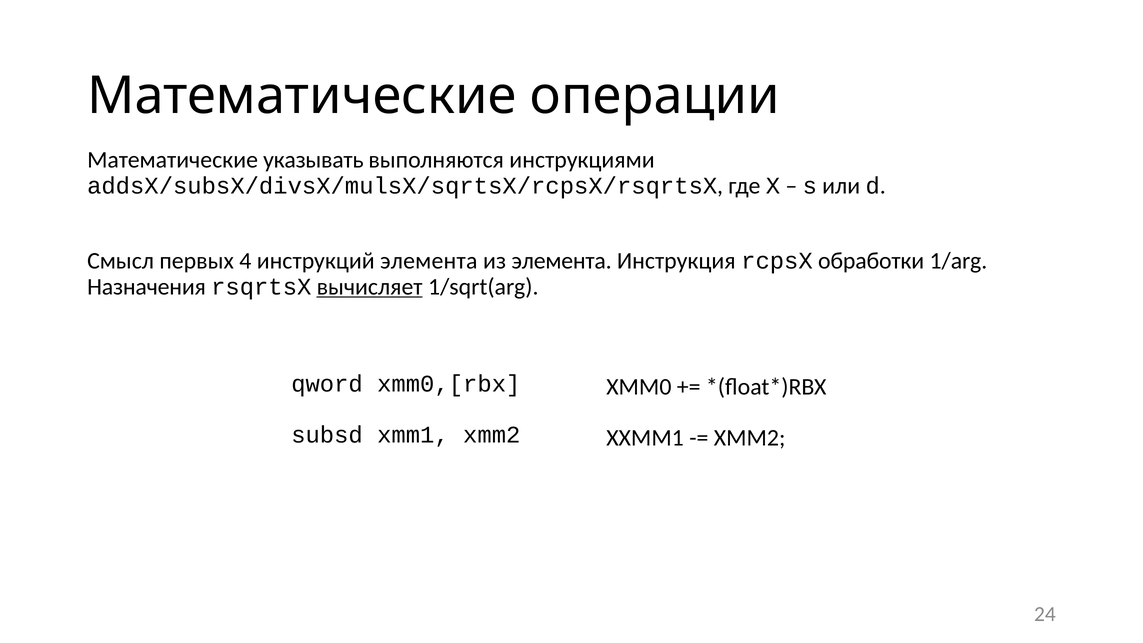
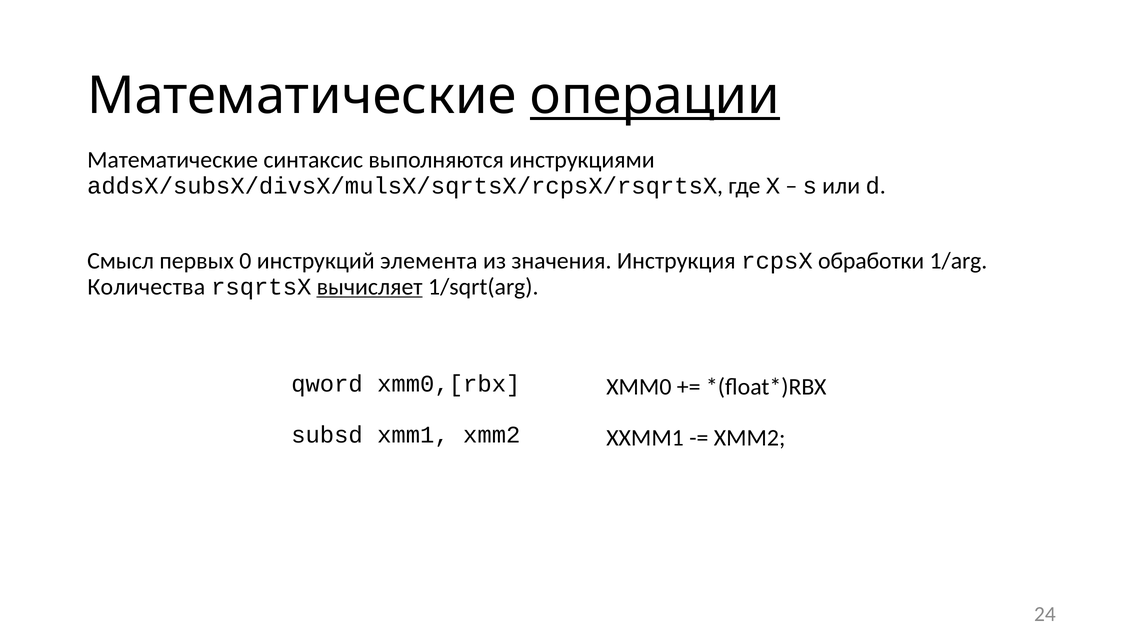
операции underline: none -> present (655, 96)
указывать: указывать -> синтаксис (313, 160)
4: 4 -> 0 (245, 261)
из элемента: элемента -> значения (561, 261)
Назначения: Назначения -> Количества (146, 287)
